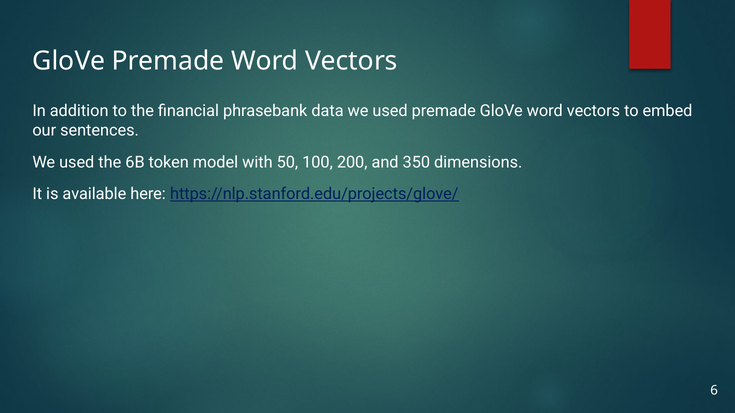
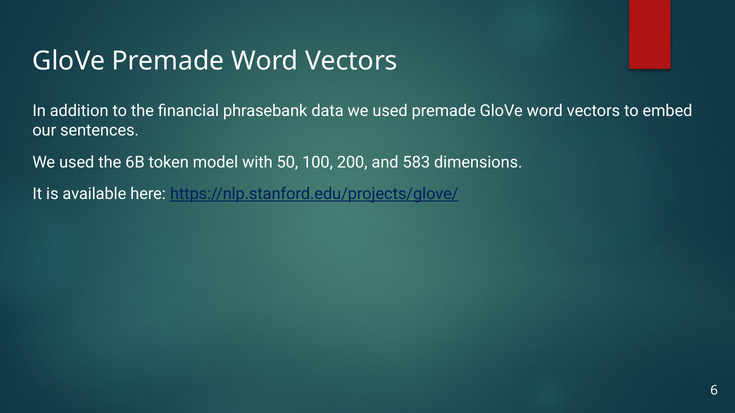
350: 350 -> 583 (416, 162)
